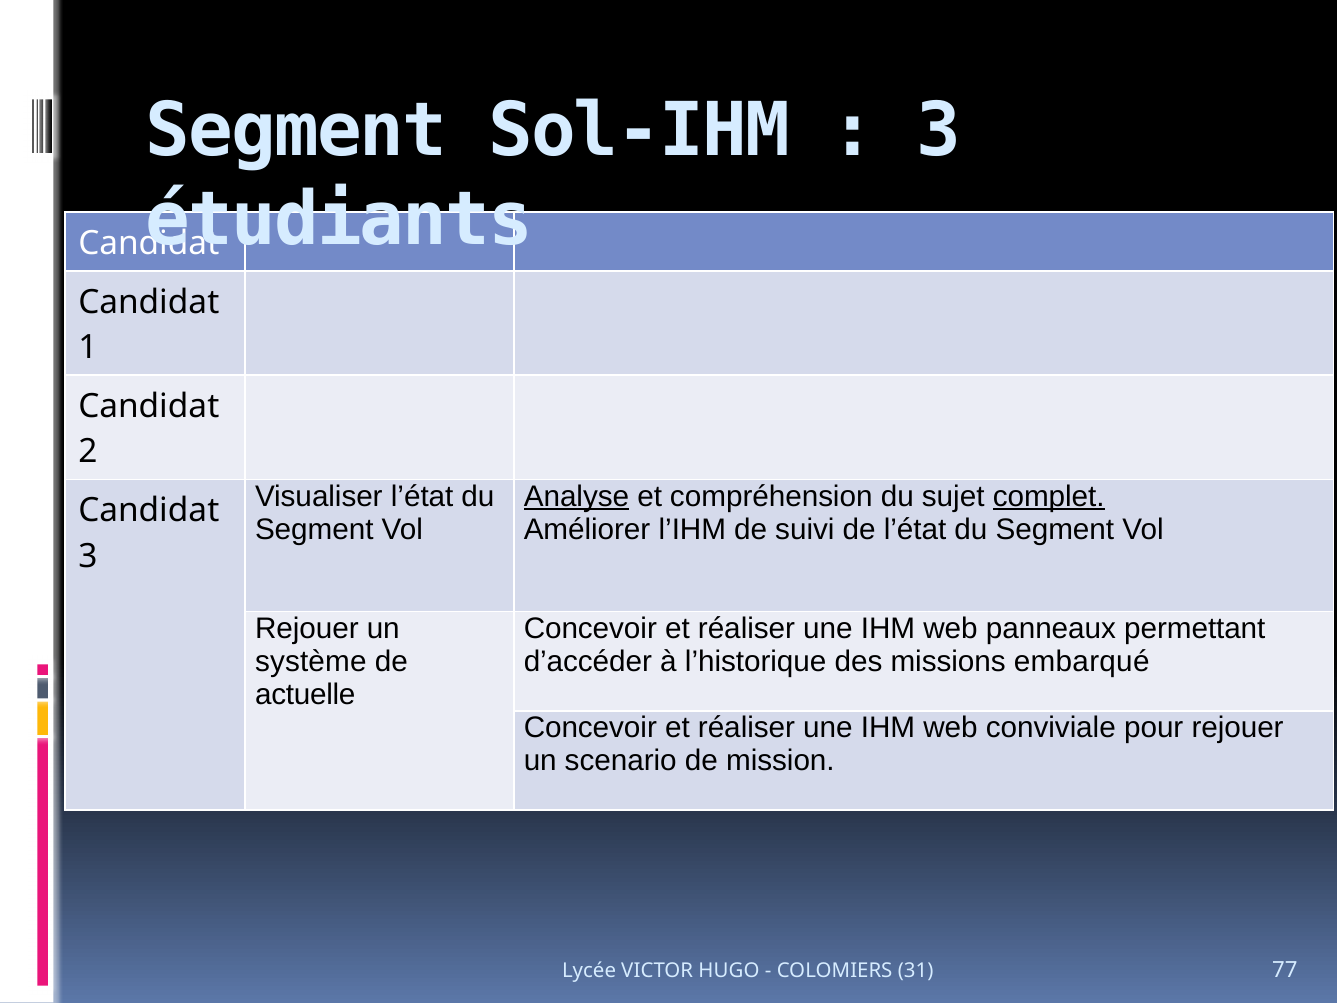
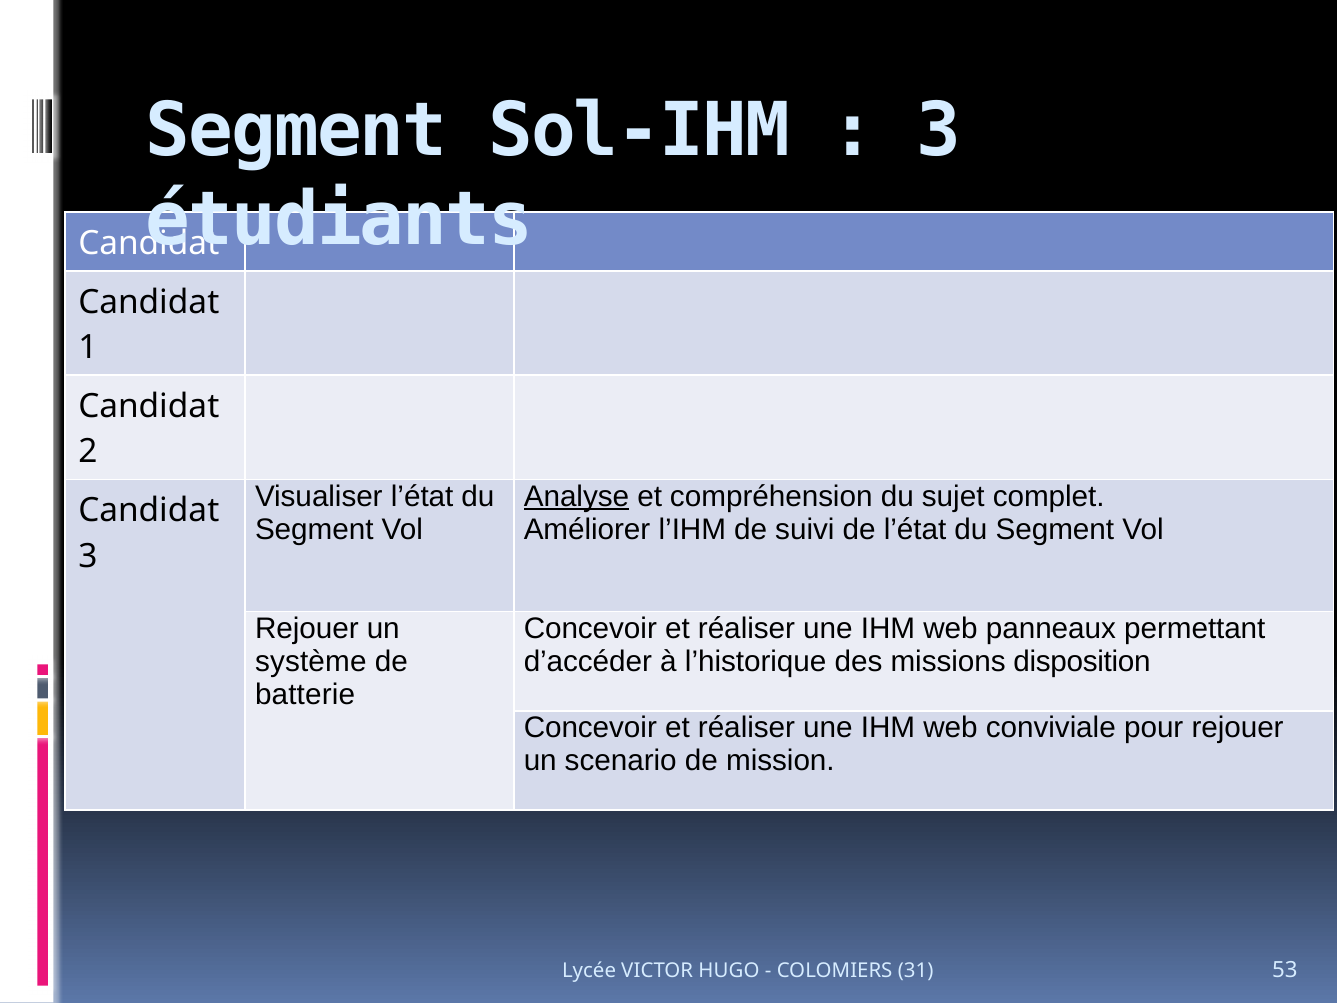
complet underline: present -> none (1049, 496)
embarqué: embarqué -> disposition (1082, 661)
actuelle: actuelle -> batterie (305, 694)
77: 77 -> 53 (1285, 970)
